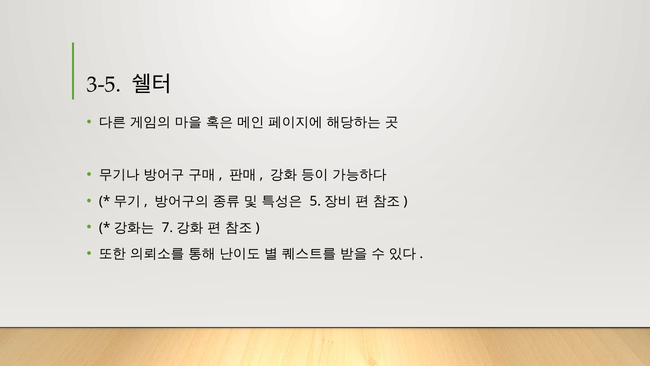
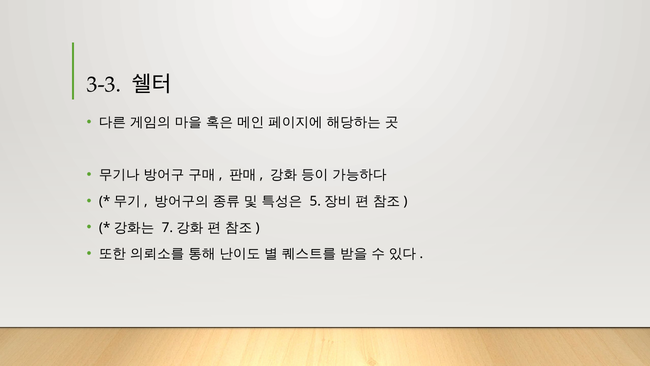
3-5: 3-5 -> 3-3 (104, 85)
